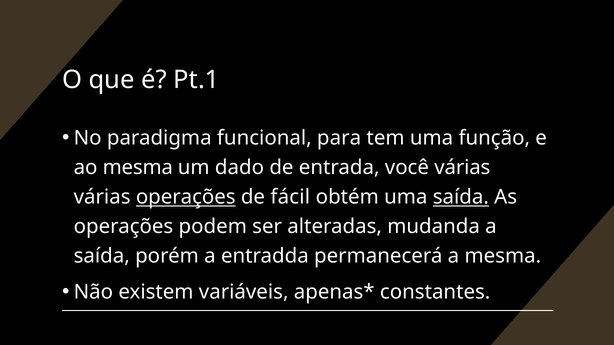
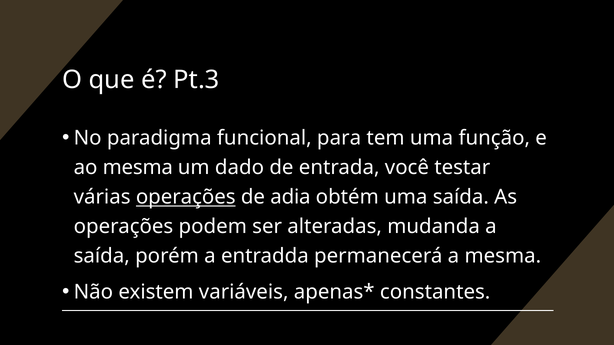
Pt.1: Pt.1 -> Pt.3 (196, 80)
você várias: várias -> testar (462, 168)
fácil: fácil -> adia (290, 197)
saída underline: present -> none (461, 197)
